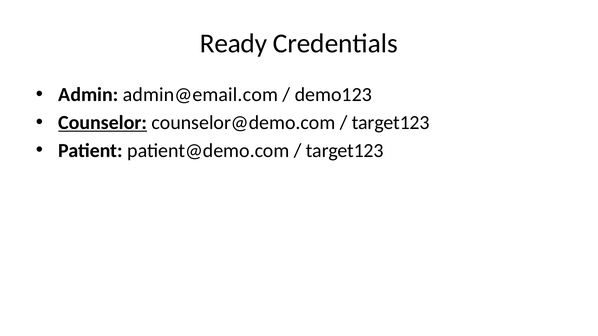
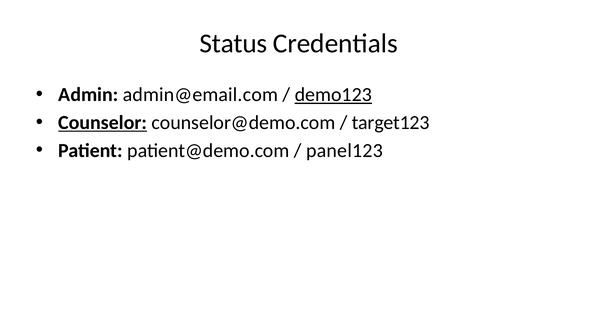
Ready: Ready -> Status (233, 43)
demo123 underline: none -> present (333, 95)
target123: target123 -> panel123 (345, 151)
